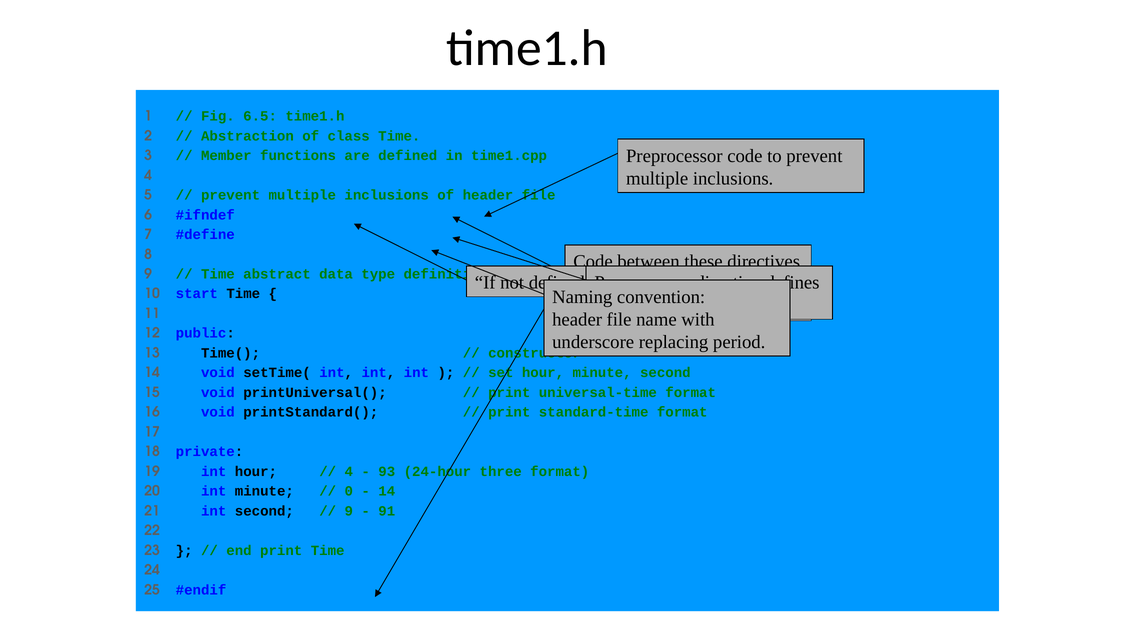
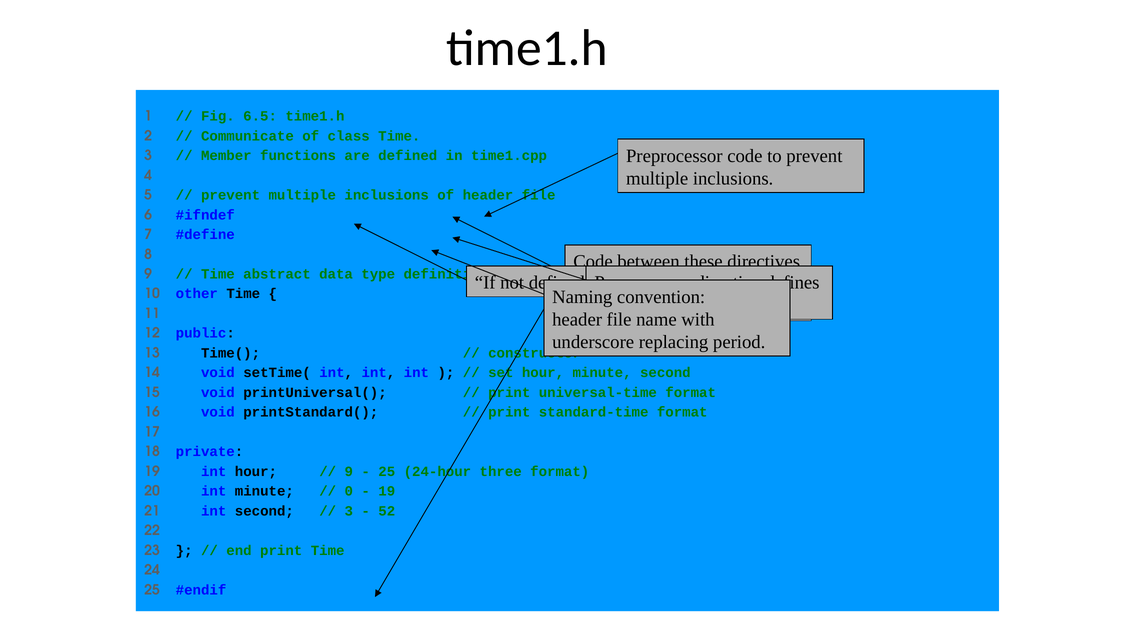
Abstraction: Abstraction -> Communicate (247, 136)
start: start -> other (197, 294)
4: 4 -> 9 (349, 471)
93: 93 -> 25 (387, 471)
14: 14 -> 19 (387, 491)
9: 9 -> 3 (349, 510)
91: 91 -> 52 (387, 510)
